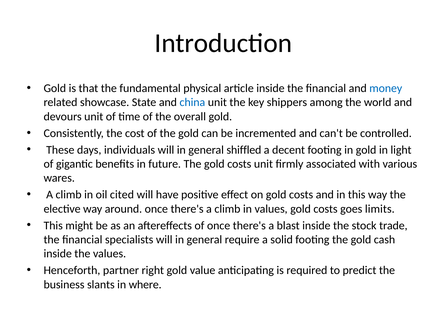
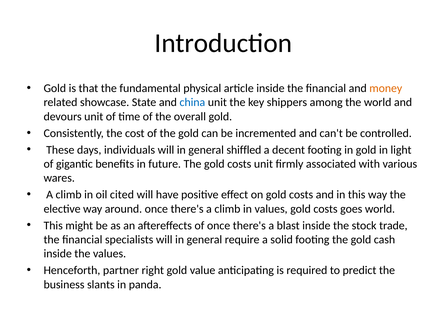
money colour: blue -> orange (386, 88)
goes limits: limits -> world (380, 209)
where: where -> panda (145, 285)
